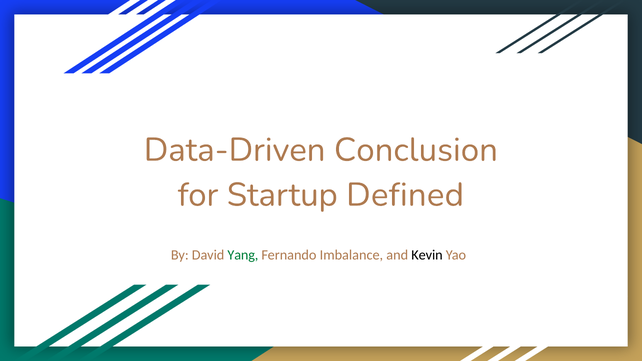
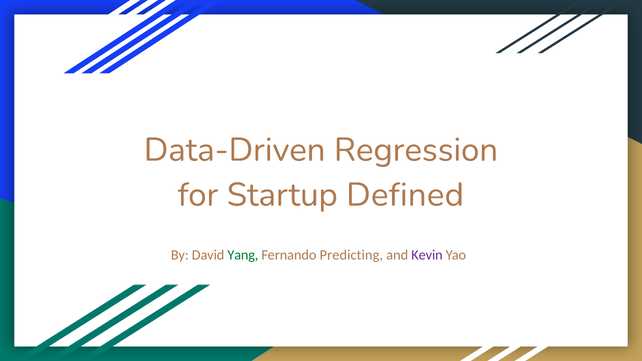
Conclusion: Conclusion -> Regression (416, 150)
Imbalance: Imbalance -> Predicting (351, 255)
Kevin colour: black -> purple (427, 255)
